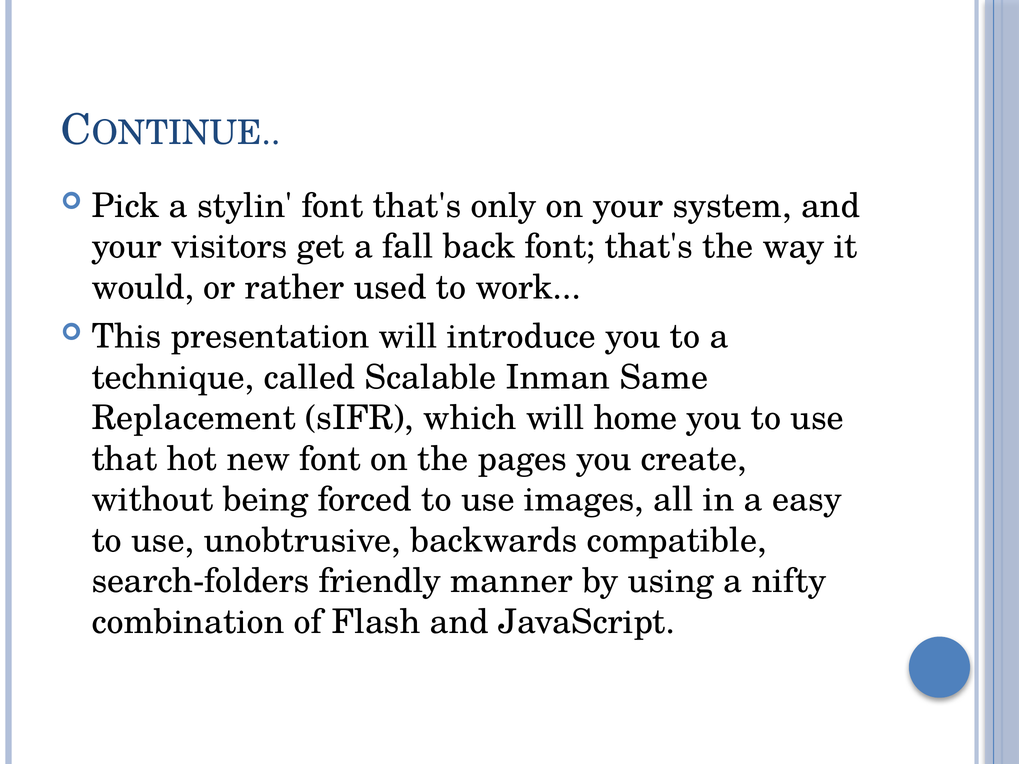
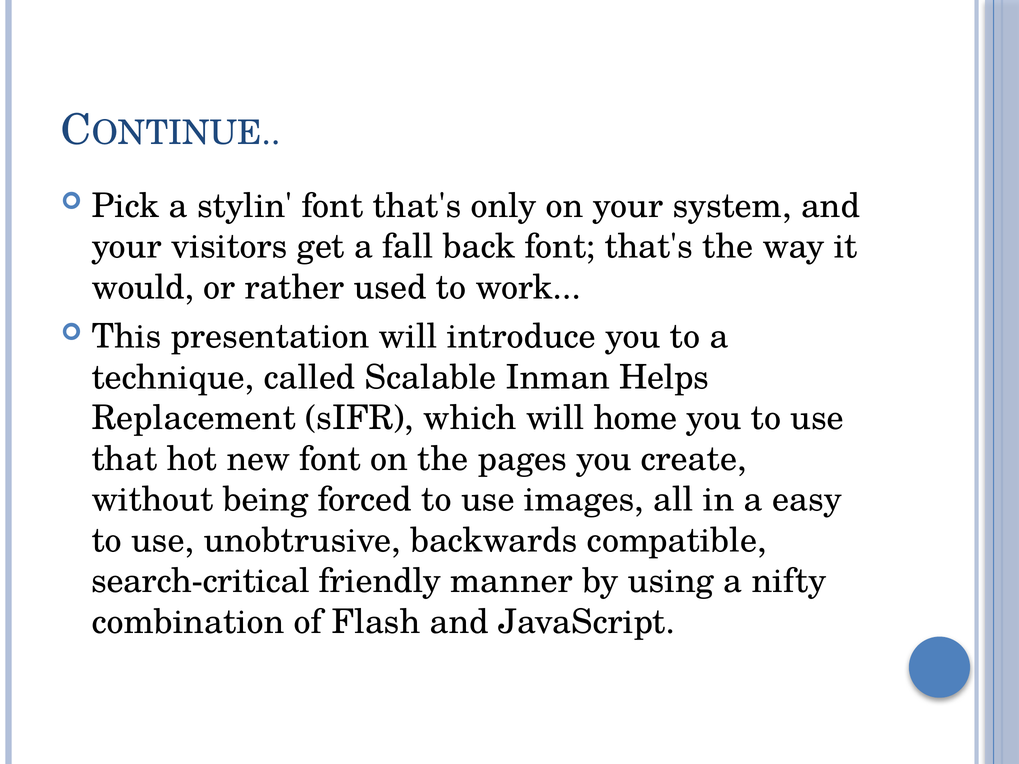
Same: Same -> Helps (664, 378)
search-folders: search-folders -> search-critical (201, 581)
